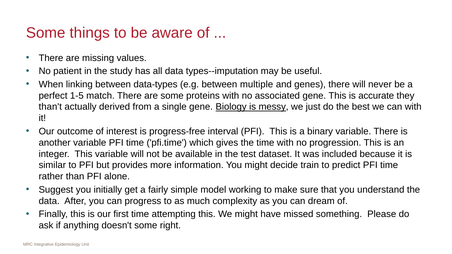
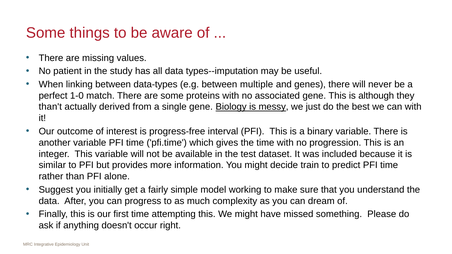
1-5: 1-5 -> 1-0 (77, 96)
accurate: accurate -> although (376, 96)
doesn't some: some -> occur (146, 226)
